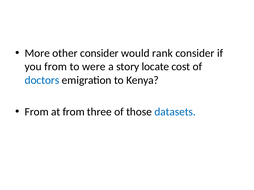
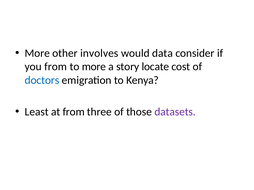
other consider: consider -> involves (99, 53)
rank: rank -> data (162, 53)
to were: were -> more (94, 67)
From: From -> Least (37, 112)
datasets colour: blue -> purple (175, 112)
